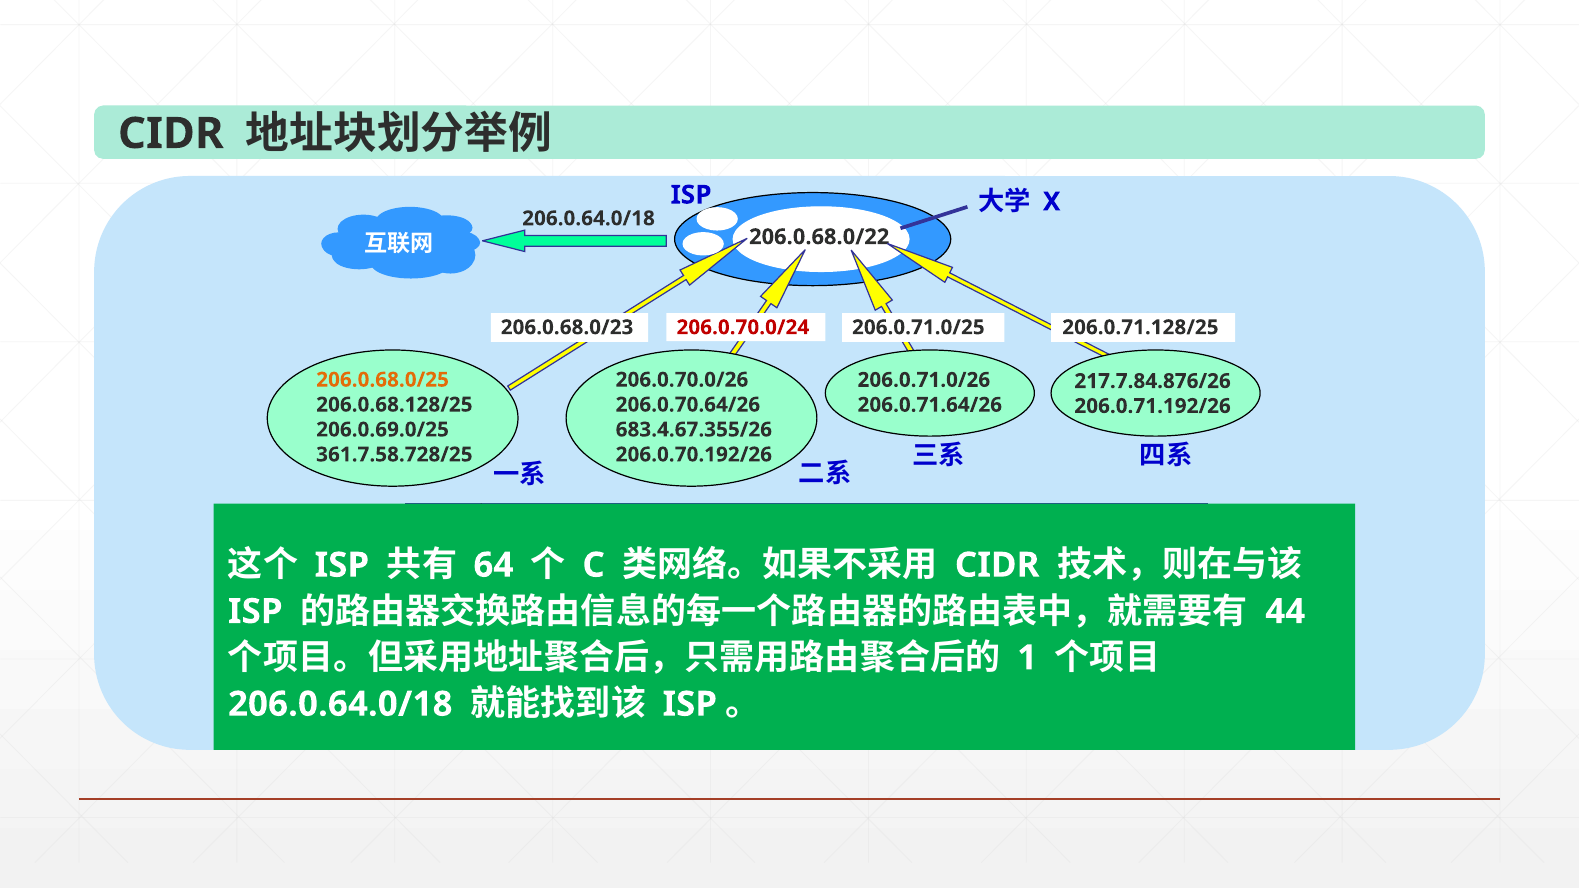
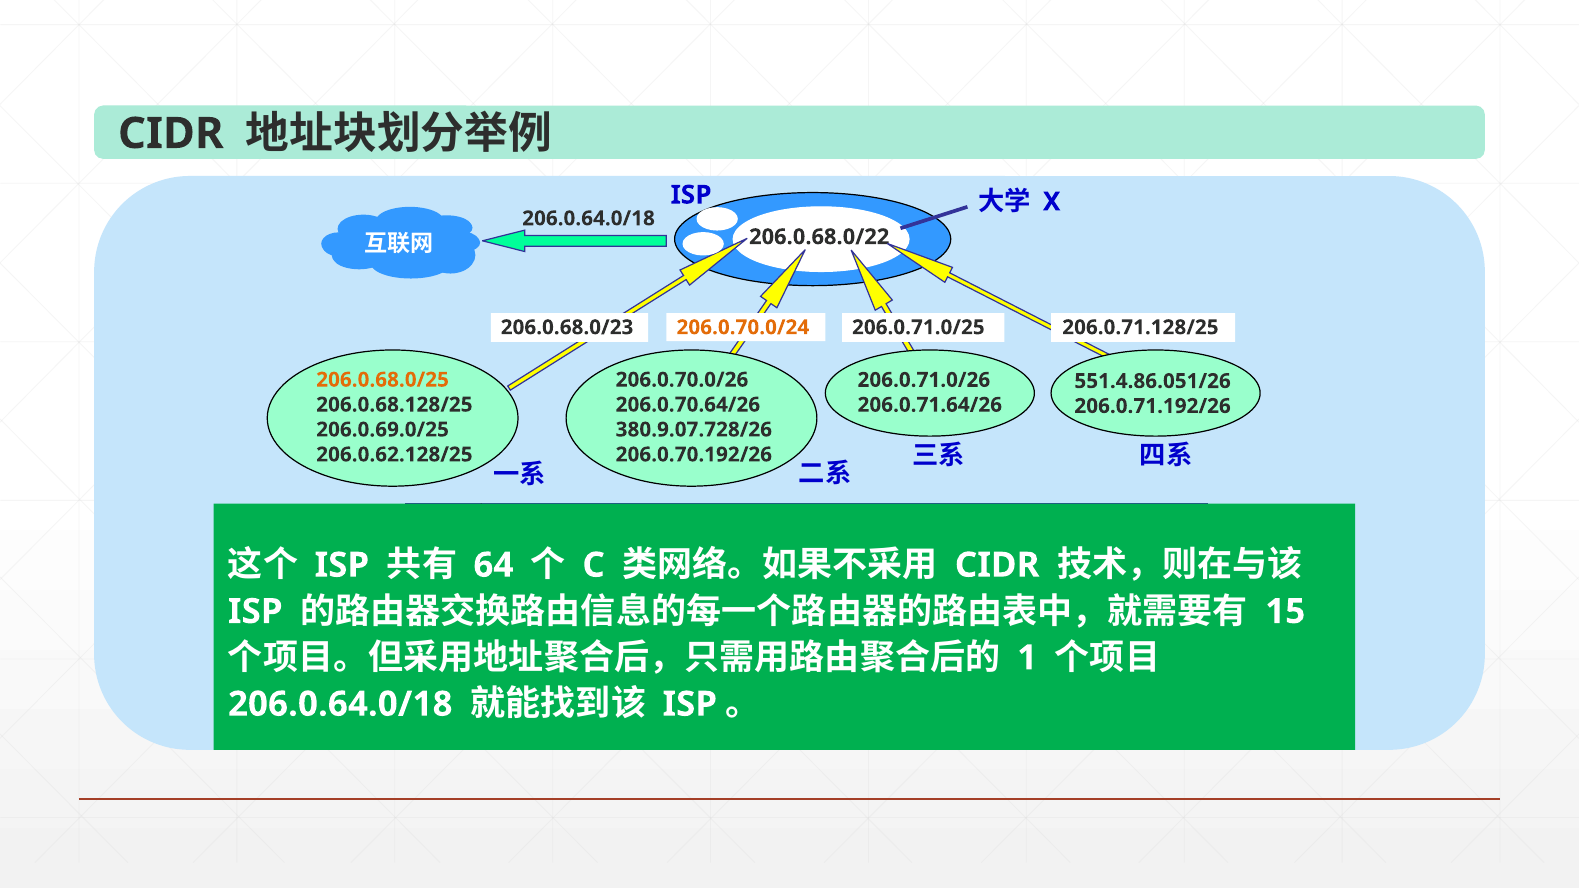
206.0.70.0/24 colour: red -> orange (743, 327)
217.7.84.876/26: 217.7.84.876/26 -> 551.4.86.051/26 (1153, 381)
683.4.67.355/26: 683.4.67.355/26 -> 380.9.07.728/26 (694, 430)
361.7.58.728/25: 361.7.58.728/25 -> 206.0.62.128/25 (394, 455)
44: 44 -> 15 (1285, 612)
